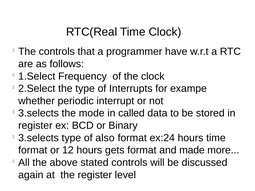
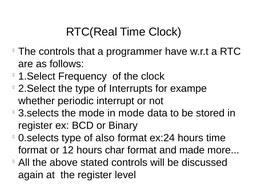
in called: called -> mode (131, 113)
3.selects: 3.selects -> 0.selects (39, 138)
gets: gets -> char (115, 150)
